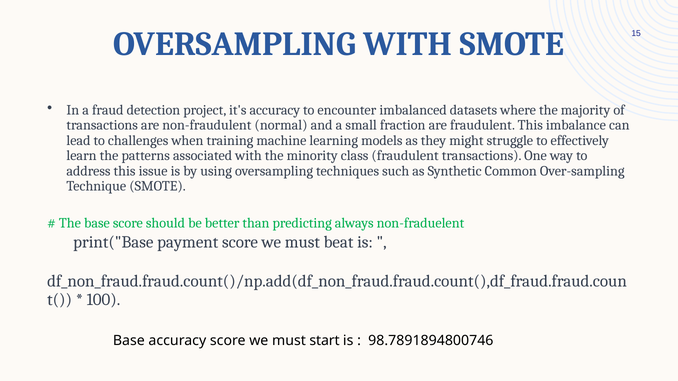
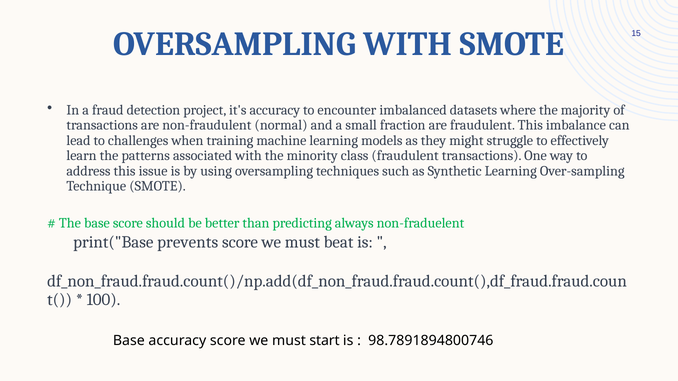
Synthetic Common: Common -> Learning (511, 171)
payment: payment -> prevents (188, 243)
